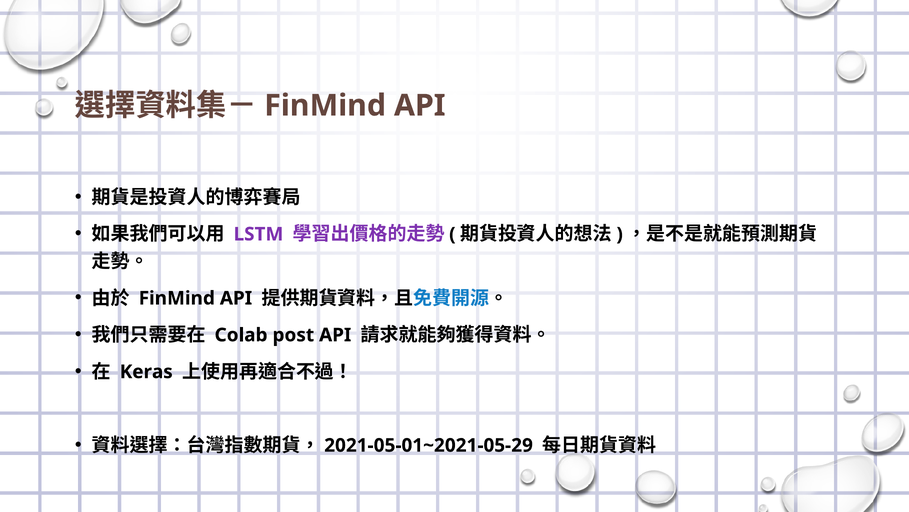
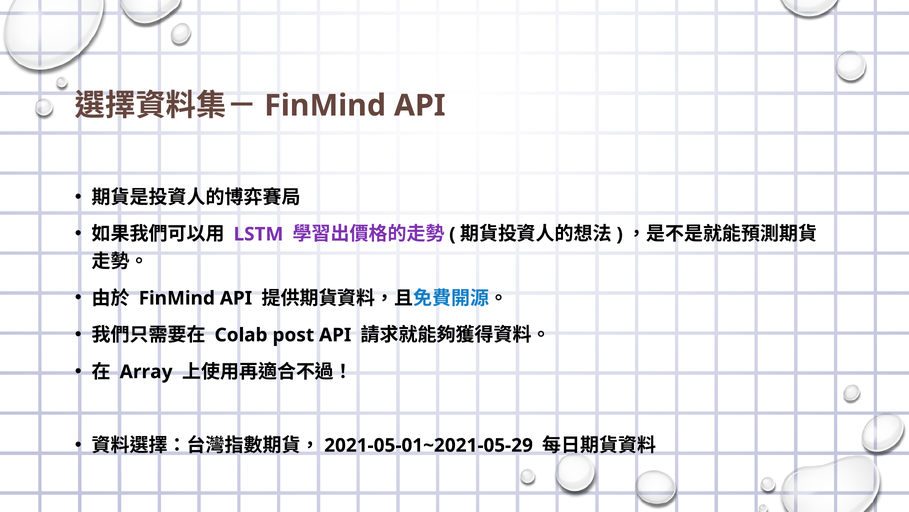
Keras: Keras -> Array (146, 371)
